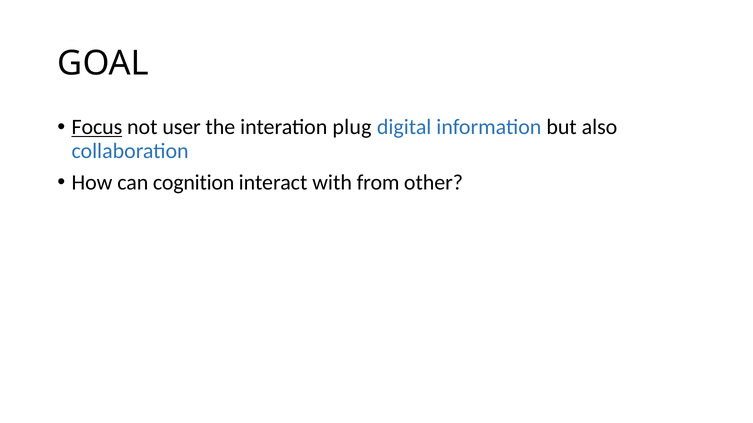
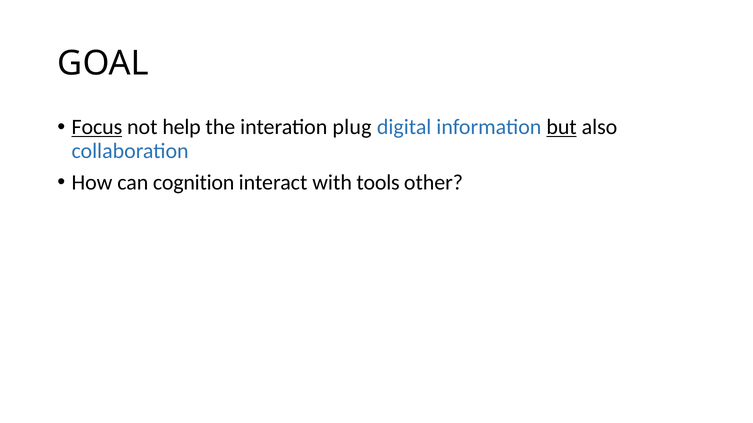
user: user -> help (182, 127)
but underline: none -> present (562, 127)
from: from -> tools (378, 183)
